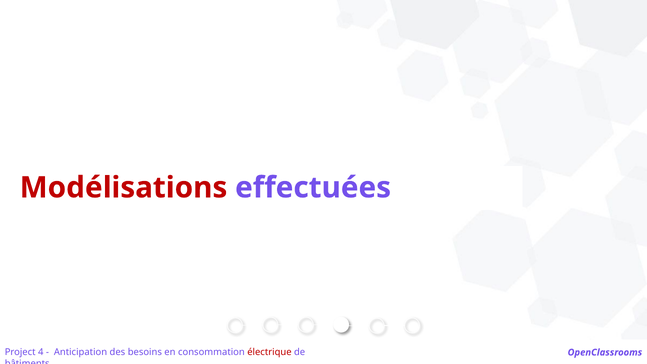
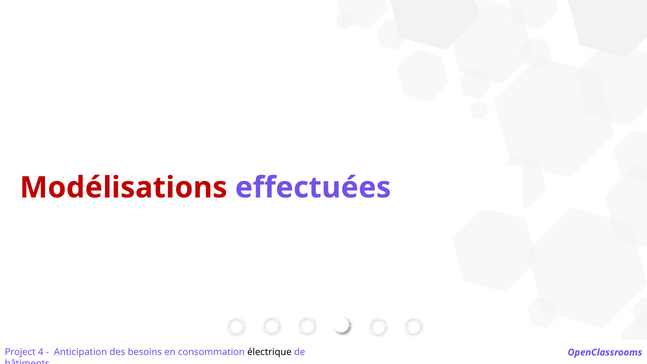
électrique colour: red -> black (269, 352)
